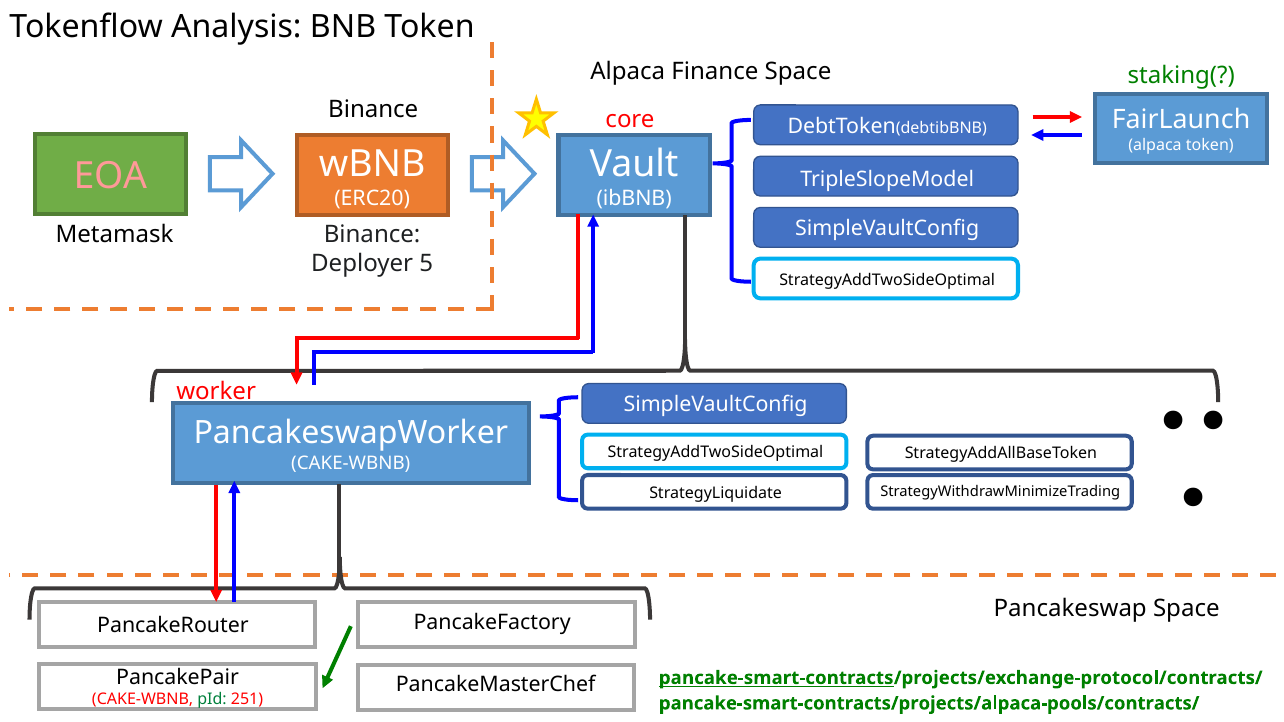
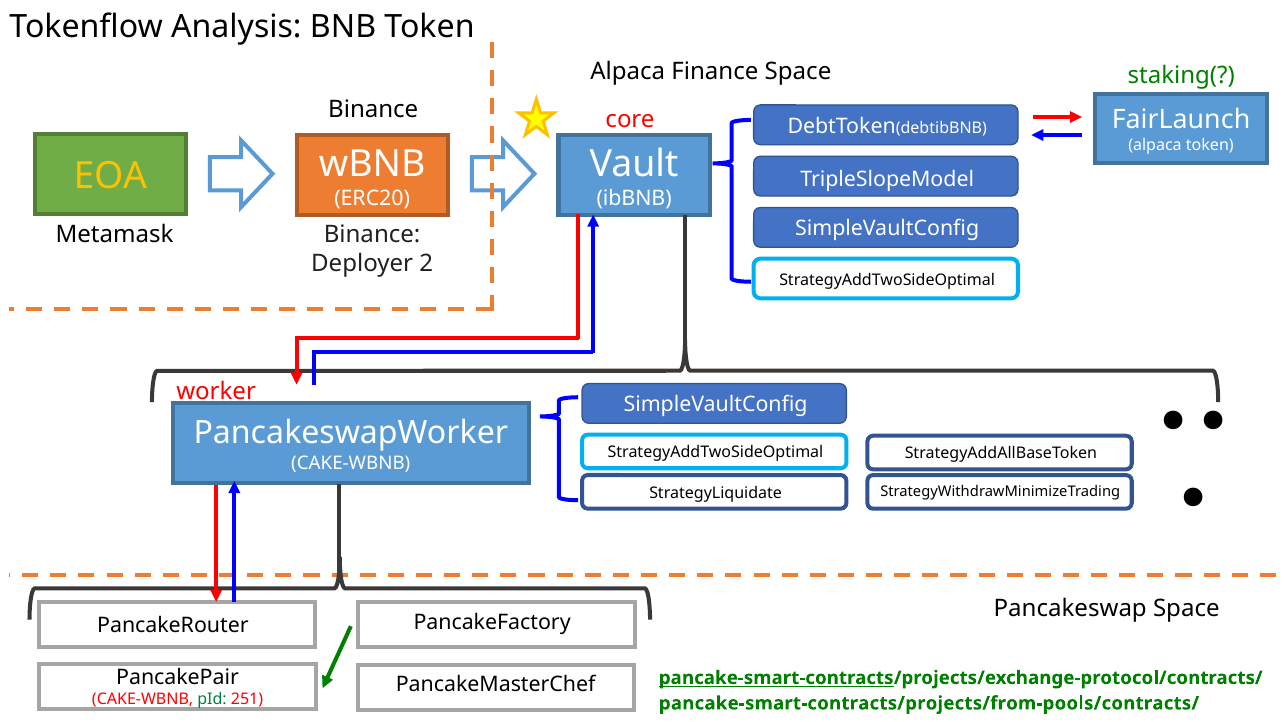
EOA colour: pink -> yellow (110, 176)
5: 5 -> 2 (426, 264)
pancake-smart-contracts/projects/alpaca-pools/contracts/: pancake-smart-contracts/projects/alpaca-pools/contracts/ -> pancake-smart-contracts/projects/from-pools/contracts/ (929, 704)
